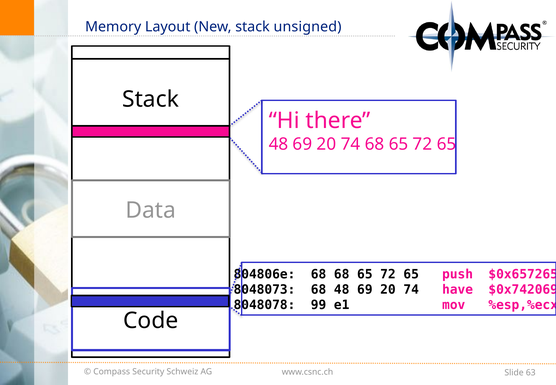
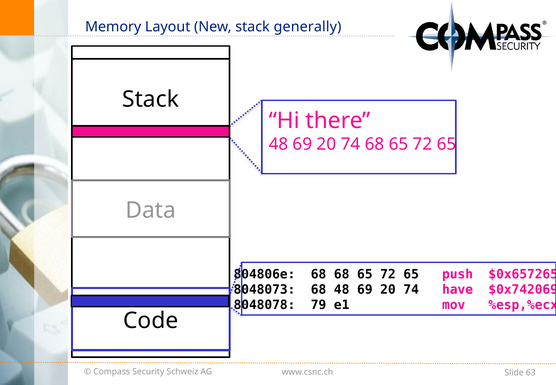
unsigned: unsigned -> generally (308, 27)
99: 99 -> 79 (319, 305)
